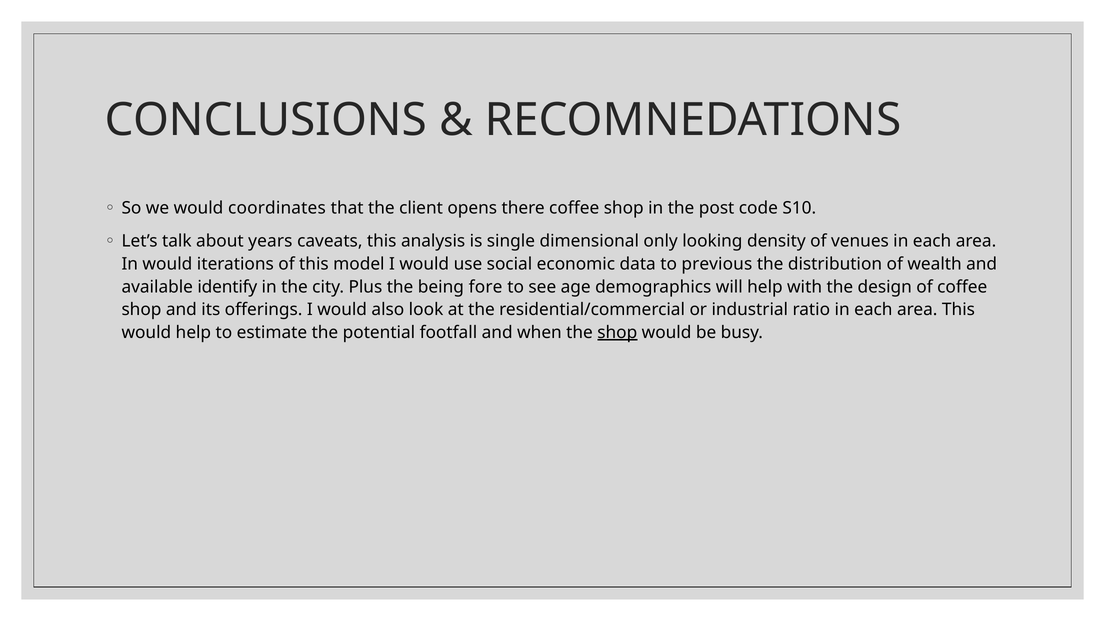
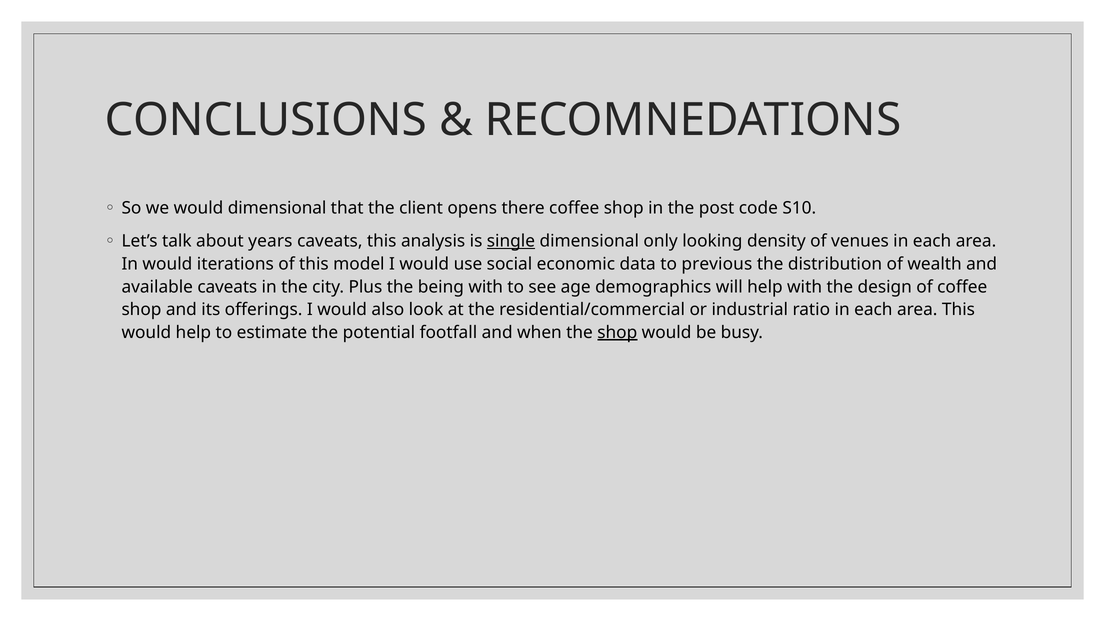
would coordinates: coordinates -> dimensional (277, 208)
single underline: none -> present (511, 242)
available identify: identify -> caveats (227, 287)
being fore: fore -> with (486, 287)
